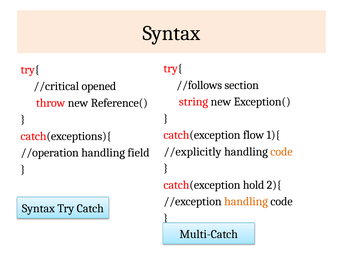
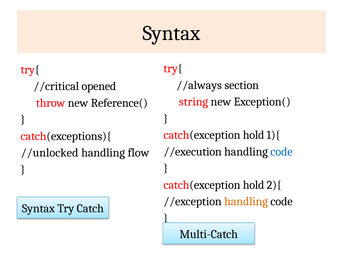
//follows: //follows -> //always (199, 85)
flow: flow -> hold (254, 135)
//explicitly: //explicitly -> //execution (193, 152)
code colour: orange -> blue (281, 152)
//operation: //operation -> //unlocked (50, 153)
field: field -> flow (139, 153)
